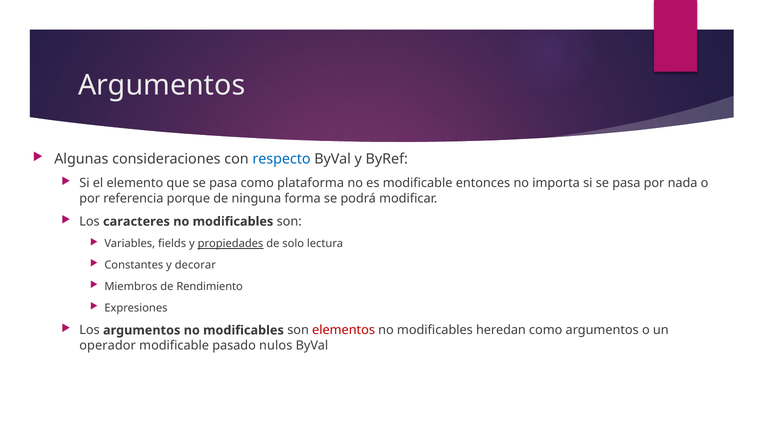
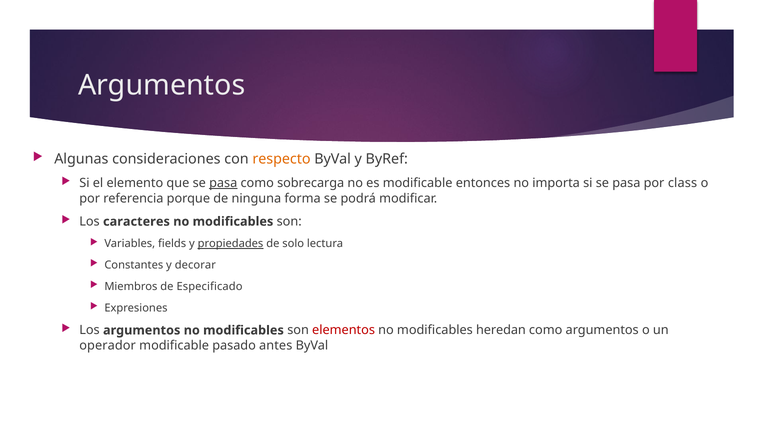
respecto colour: blue -> orange (281, 159)
pasa underline: none -> present (223, 183)
plataforma: plataforma -> sobrecarga (311, 183)
nada: nada -> class (682, 183)
Rendimiento: Rendimiento -> Especificado (210, 286)
nulos: nulos -> antes (276, 345)
